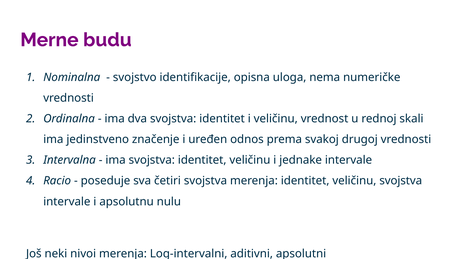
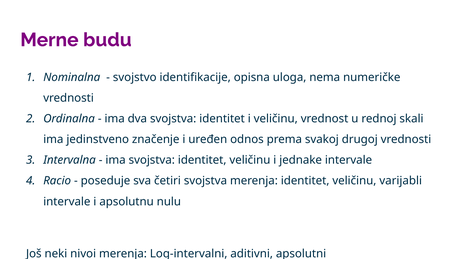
veličinu svojstva: svojstva -> varijabli (401, 181)
